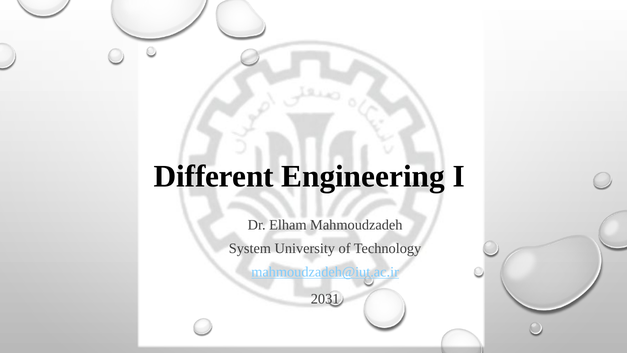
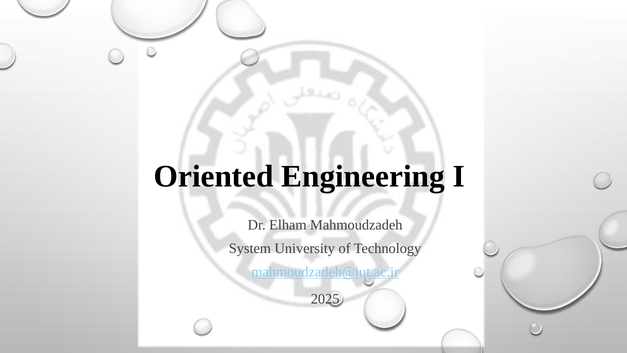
Different: Different -> Oriented (214, 176)
2031: 2031 -> 2025 (325, 299)
